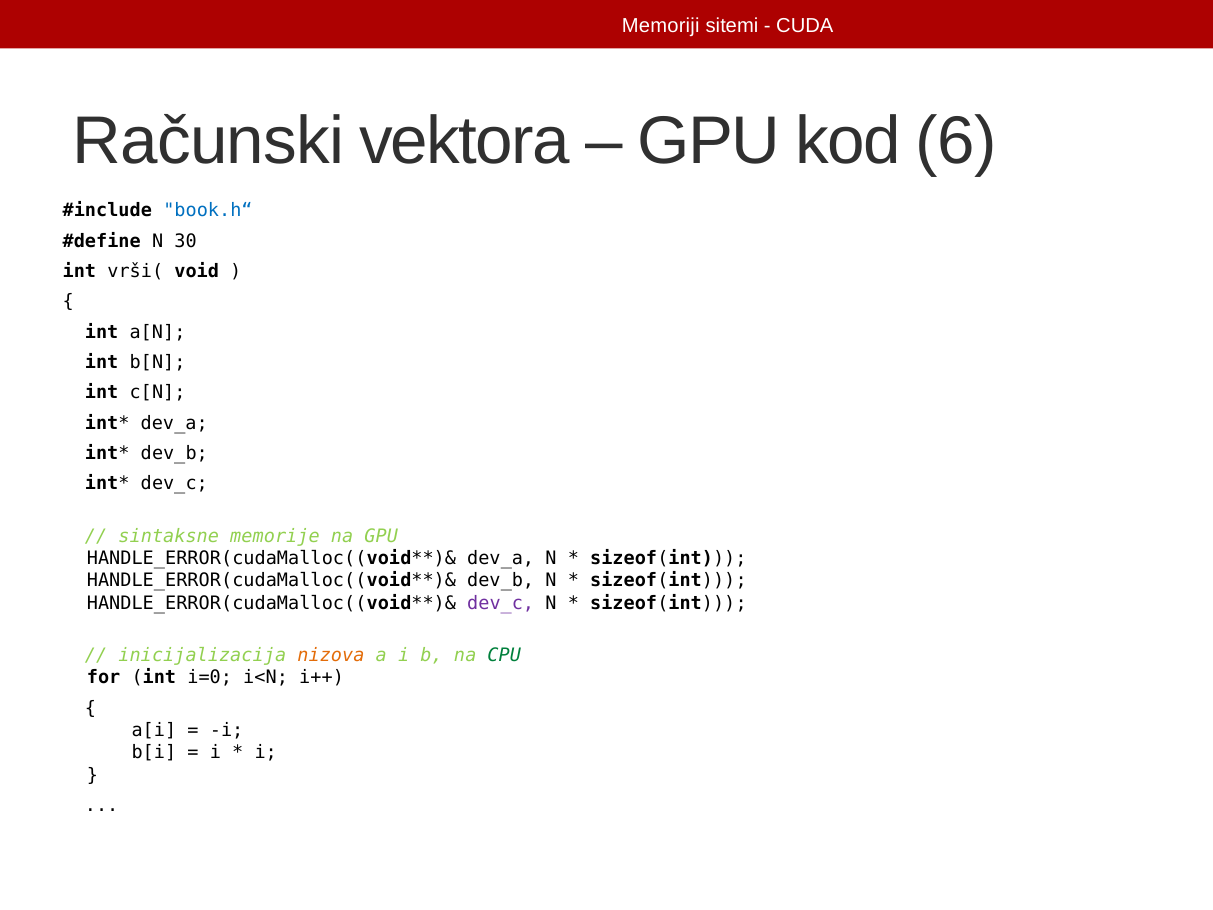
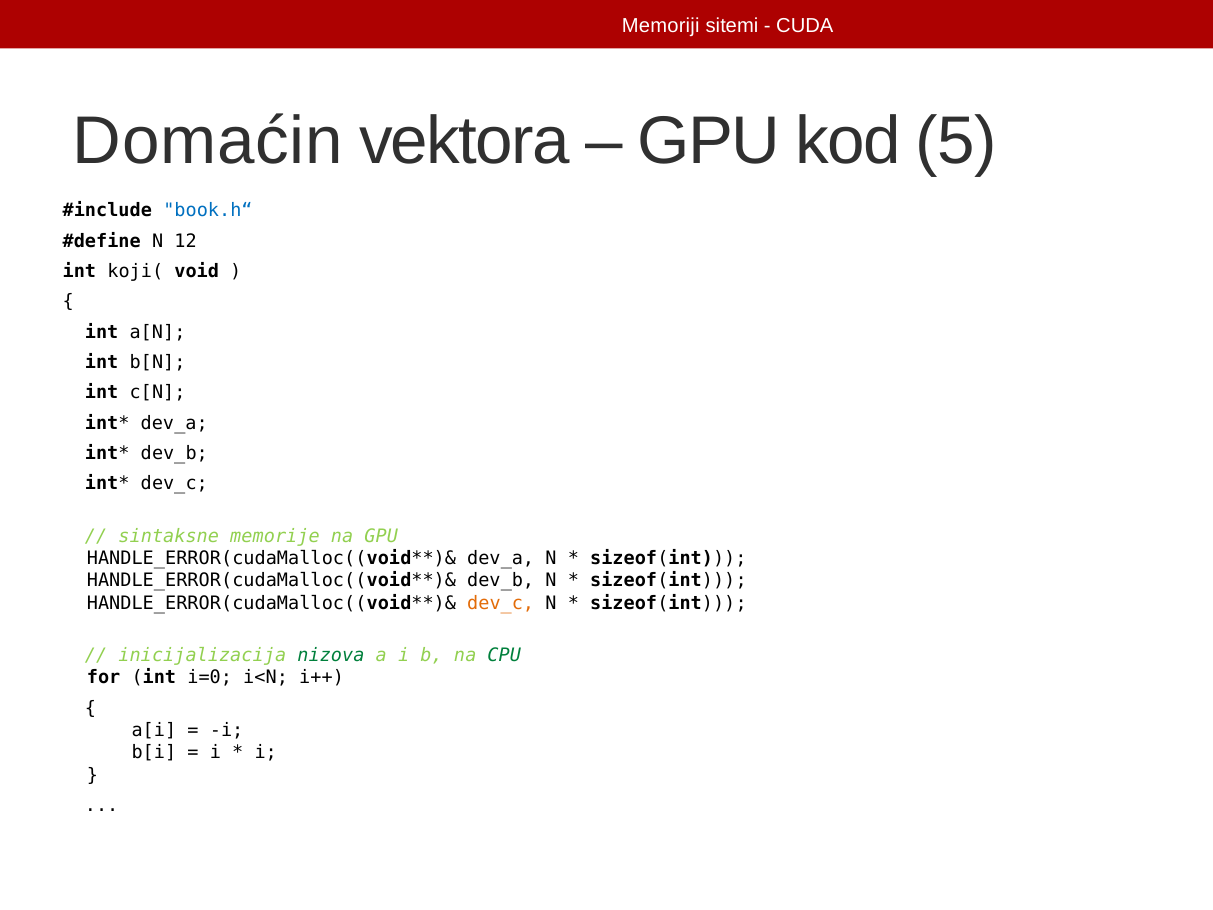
Računski: Računski -> Domaćin (208, 141)
6: 6 -> 5 (956, 141)
30: 30 -> 12 (186, 241)
vrši(: vrši( -> koji( (135, 271)
dev_c colour: purple -> orange (501, 603)
nizova colour: orange -> green (331, 655)
